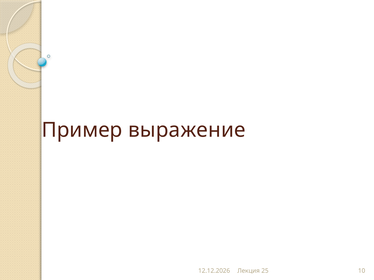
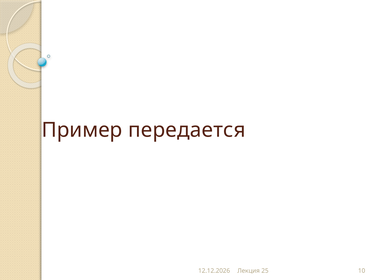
выражение: выражение -> передается (187, 130)
